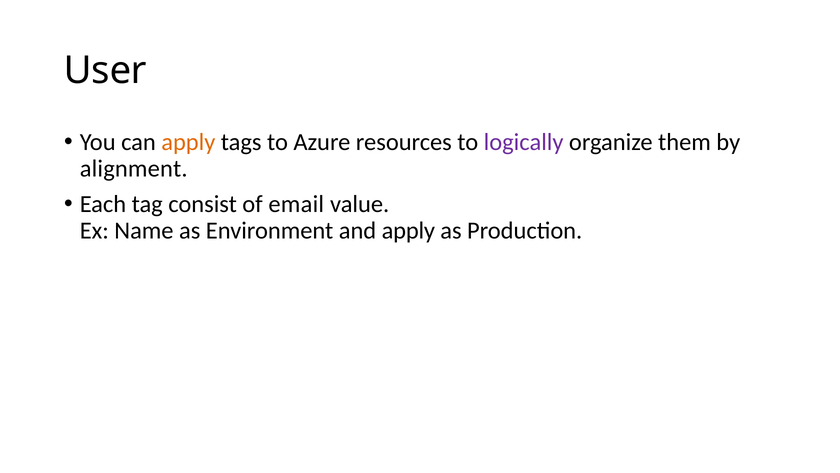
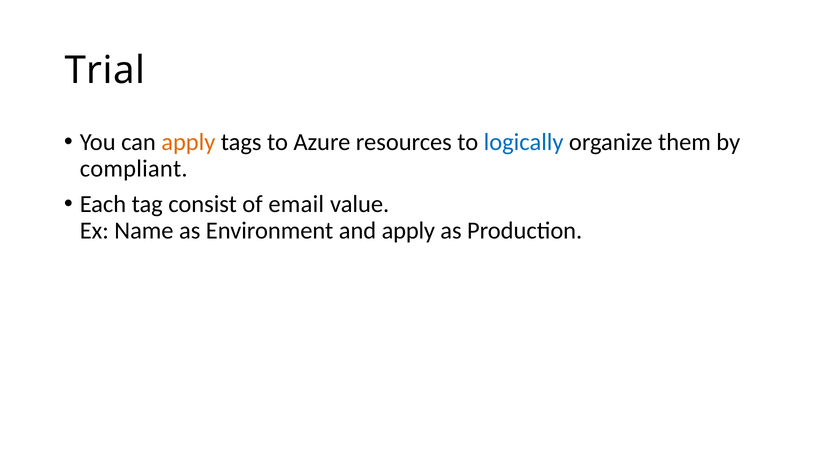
User: User -> Trial (105, 71)
logically colour: purple -> blue (524, 142)
alignment: alignment -> compliant (134, 168)
